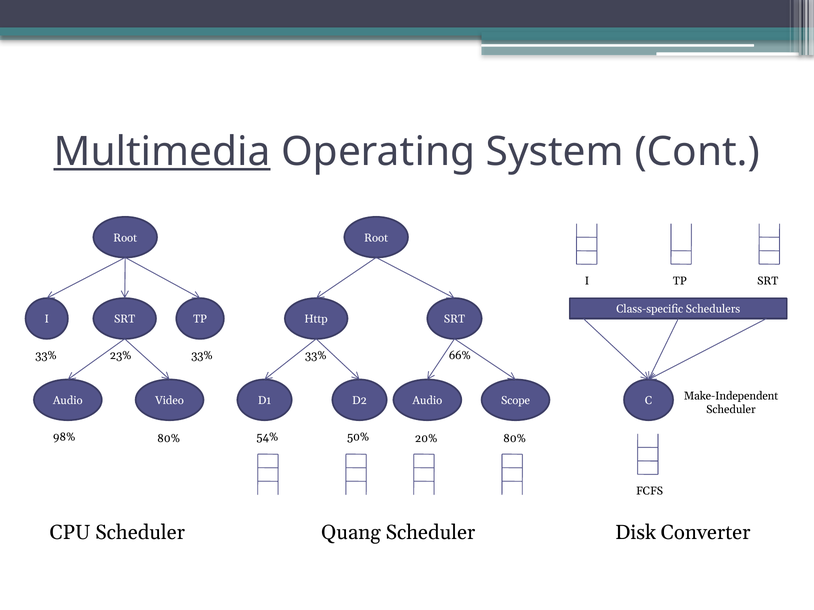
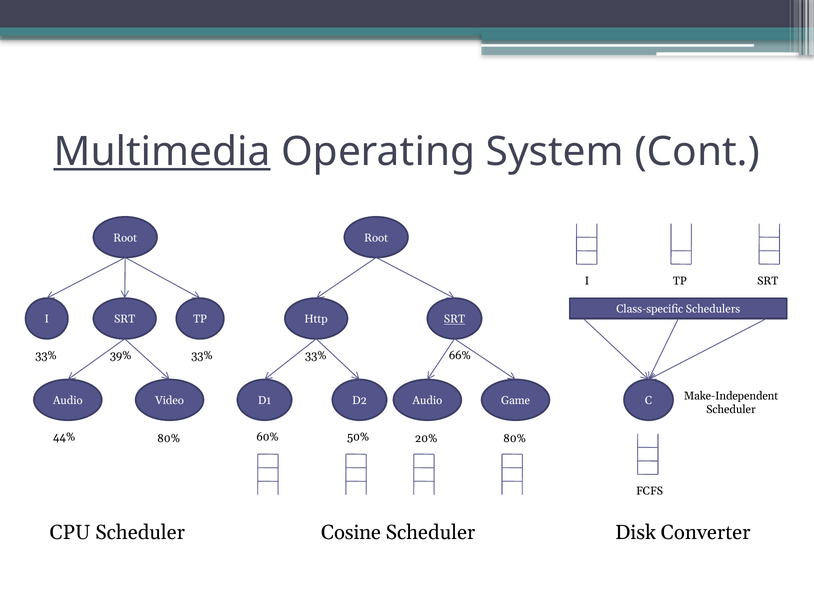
SRT underline: none -> present (454, 320)
23%: 23% -> 39% (121, 356)
Scope: Scope -> Game (516, 401)
98%: 98% -> 44% (64, 437)
54%: 54% -> 60% (268, 437)
Quang: Quang -> Cosine (351, 533)
